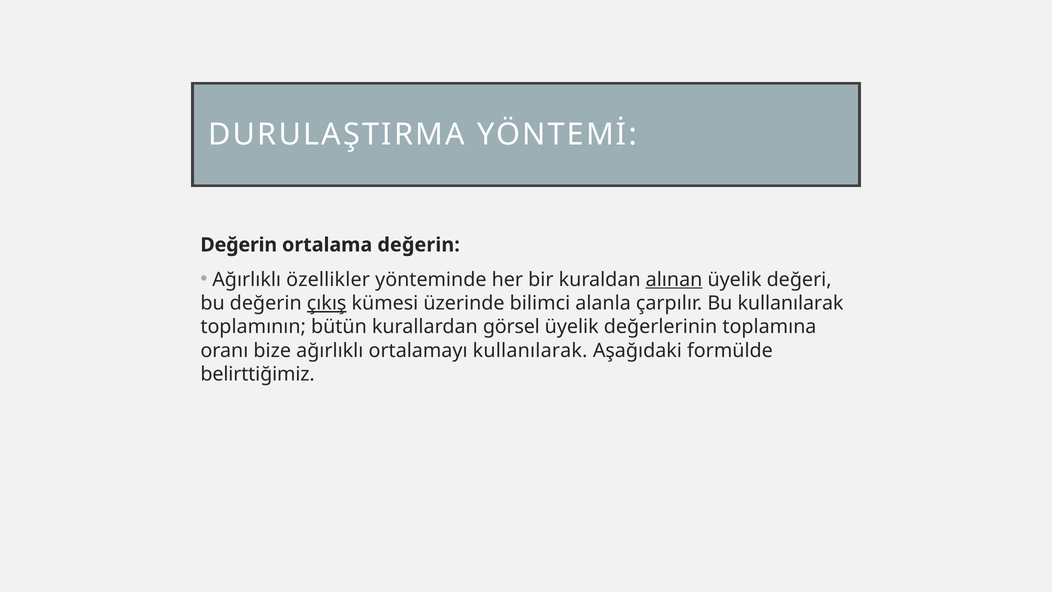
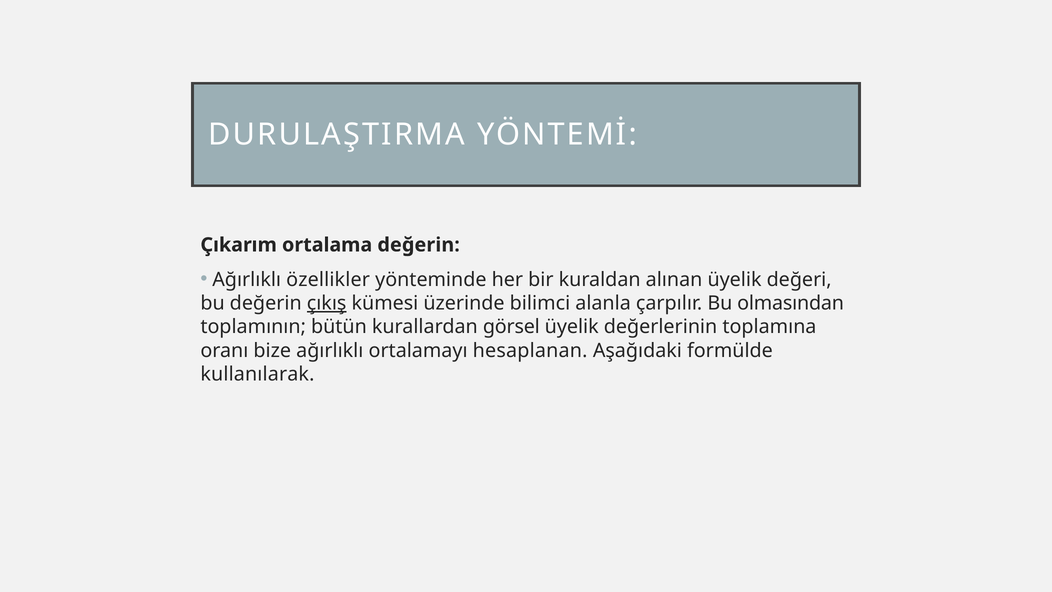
Değerin: Değerin -> Çıkarım (239, 245)
alınan underline: present -> none (674, 279)
Bu kullanılarak: kullanılarak -> olmasından (791, 303)
ortalamayı kullanılarak: kullanılarak -> hesaplanan (530, 350)
belirttiğimiz: belirttiğimiz -> kullanılarak (257, 374)
